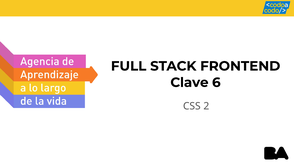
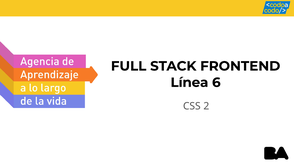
Clave: Clave -> Línea (189, 83)
